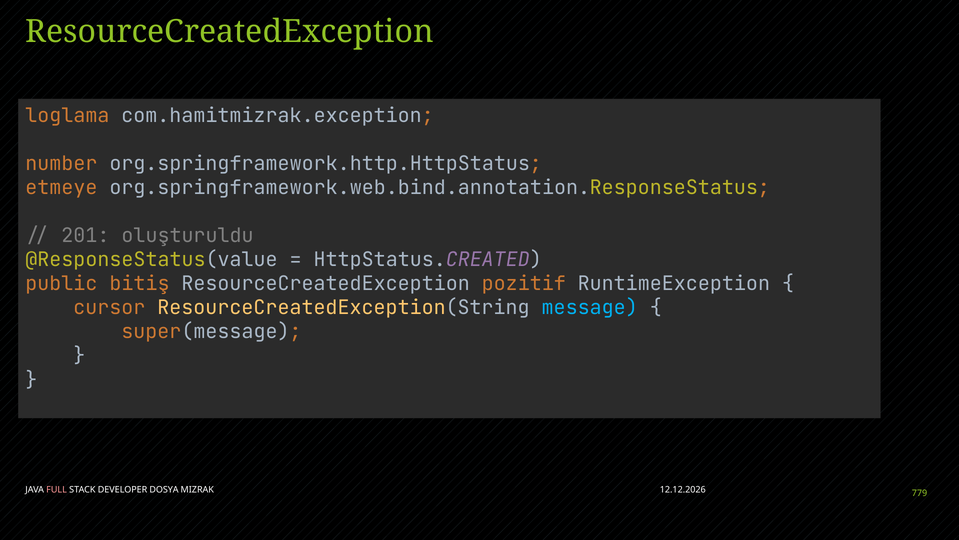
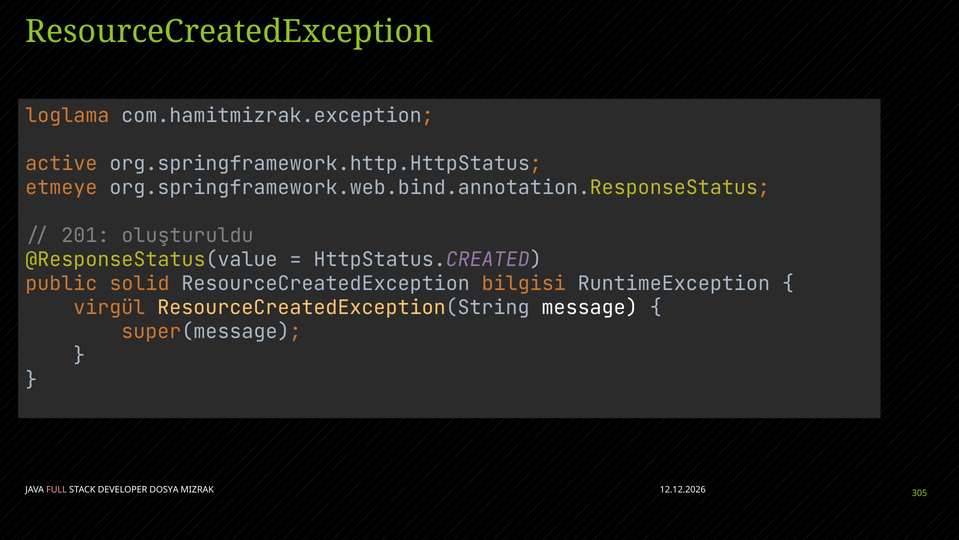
number: number -> active (61, 164)
bitiş: bitiş -> solid (139, 284)
pozitif: pozitif -> bilgisi (524, 284)
cursor: cursor -> virgül (109, 308)
message colour: light blue -> white (590, 308)
779: 779 -> 305 (919, 493)
